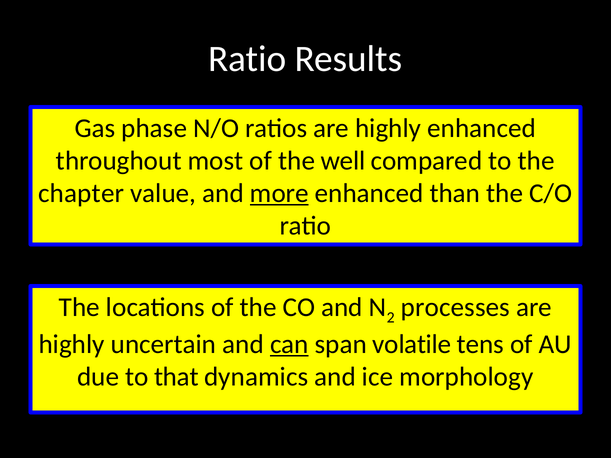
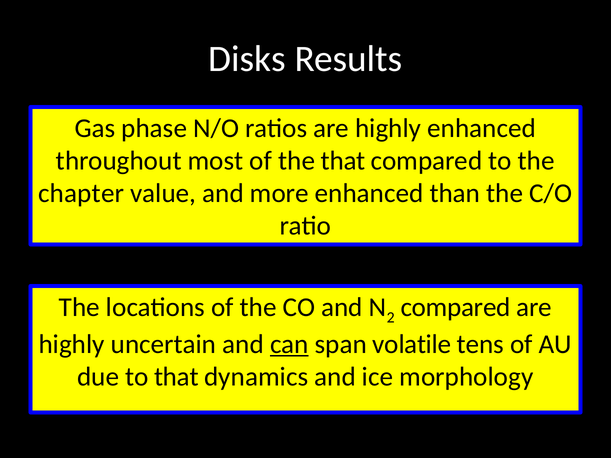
Ratio: Ratio -> Disks (247, 59)
the well: well -> that (343, 161)
more underline: present -> none (279, 193)
processes: processes -> compared (456, 307)
